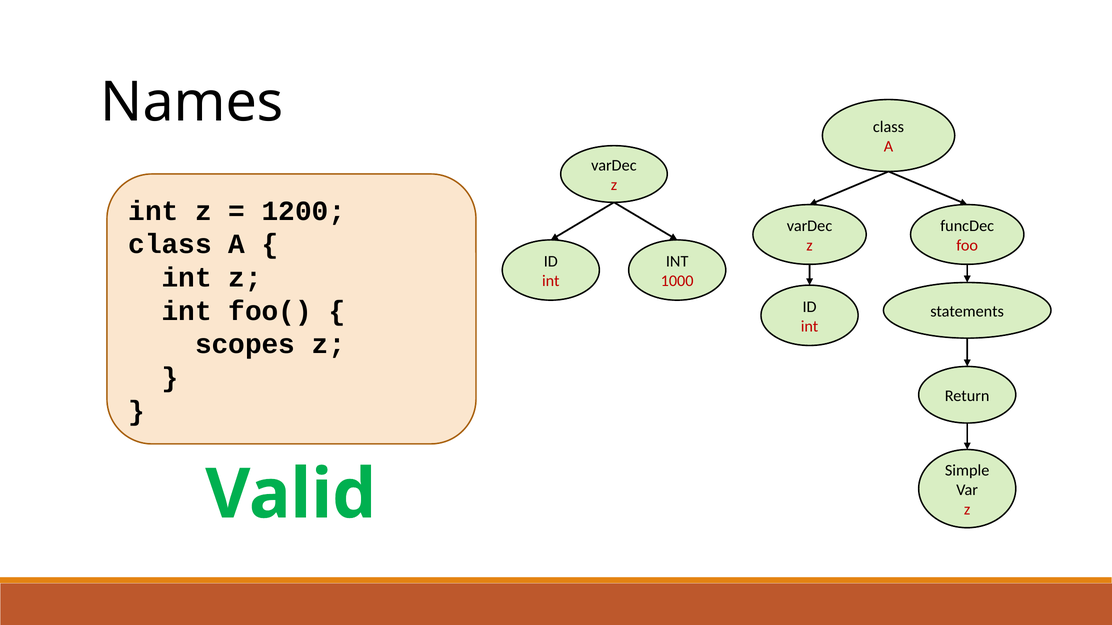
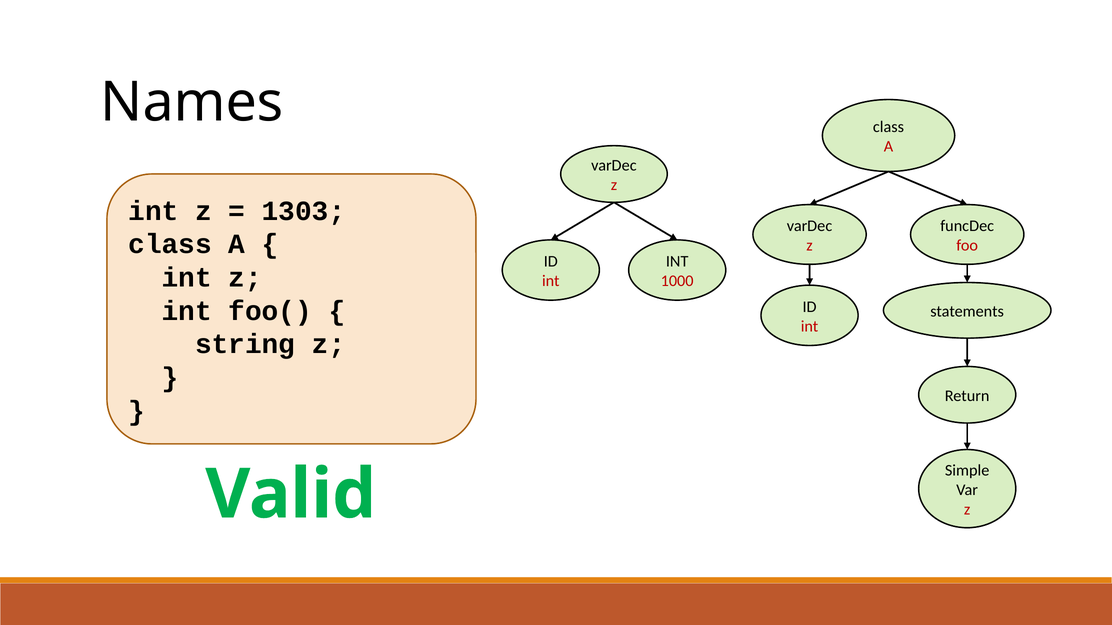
1200: 1200 -> 1303 (304, 211)
scopes: scopes -> string (245, 344)
